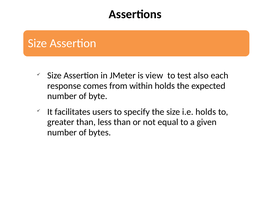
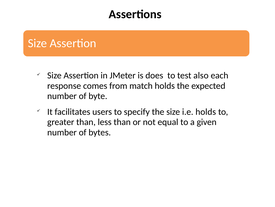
view: view -> does (154, 75)
within: within -> match (141, 86)
